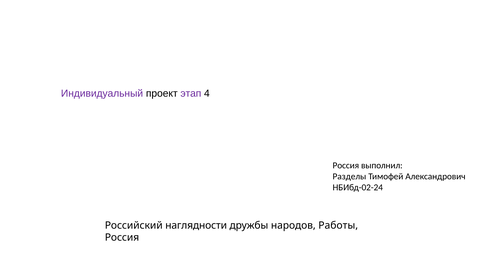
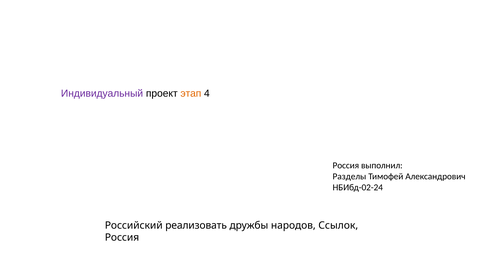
этап colour: purple -> orange (191, 93)
наглядности: наглядности -> реализовать (196, 225)
Работы: Работы -> Ссылок (338, 225)
